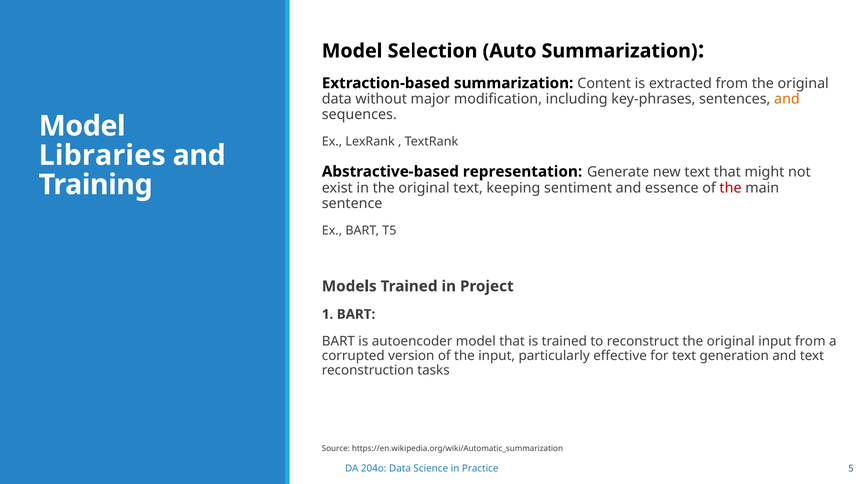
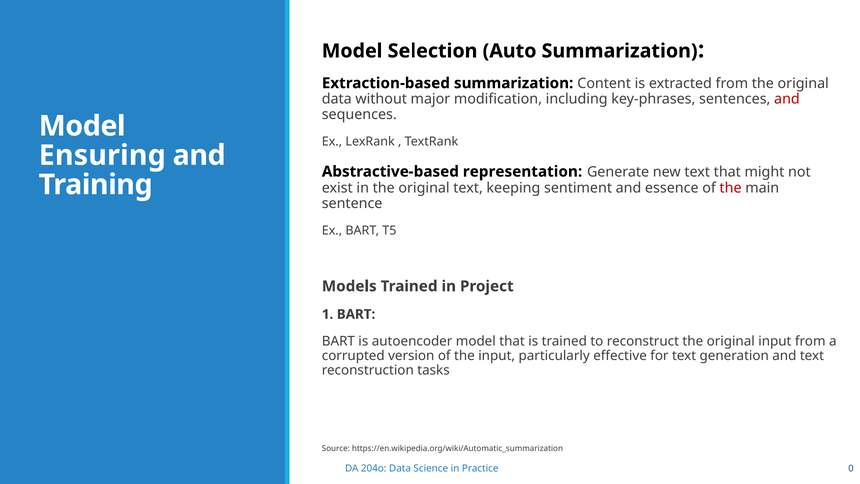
and colour: orange -> red (787, 99)
Libraries: Libraries -> Ensuring (102, 155)
5: 5 -> 0 (851, 468)
